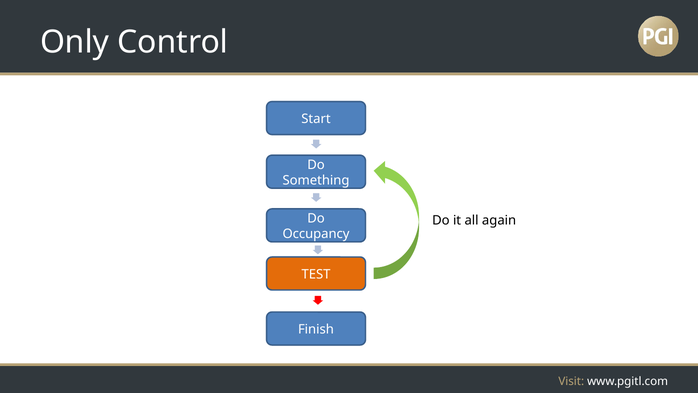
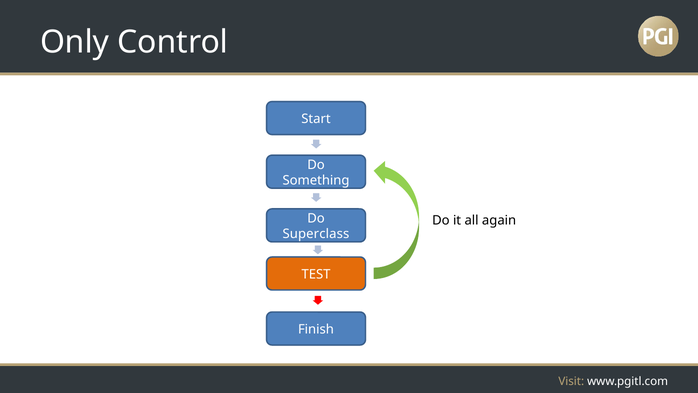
Occupancy: Occupancy -> Superclass (316, 234)
